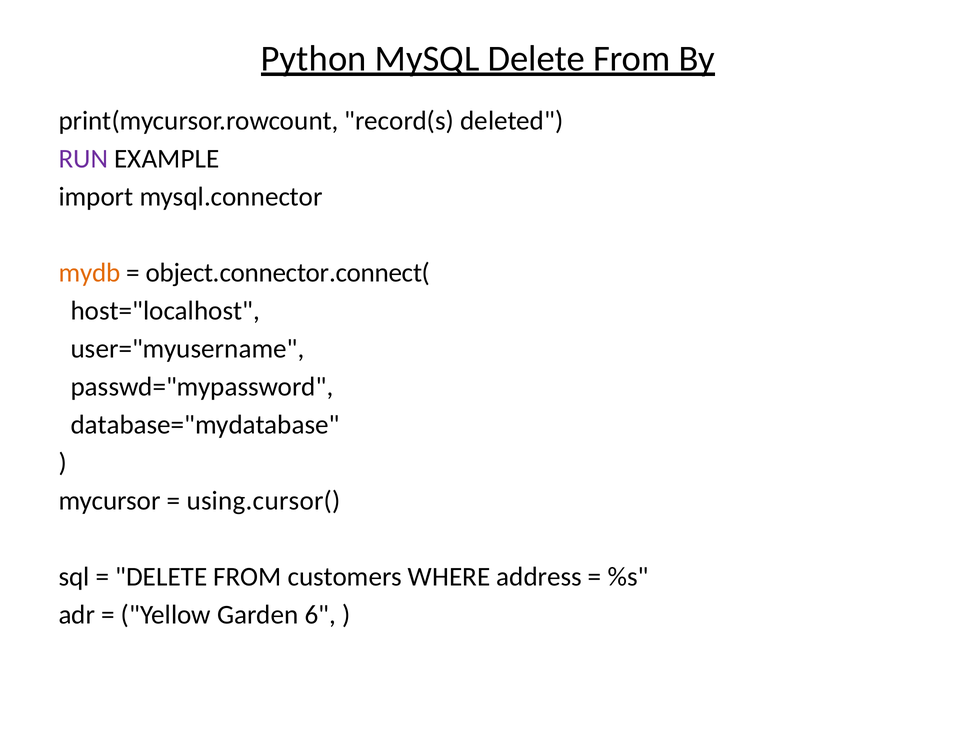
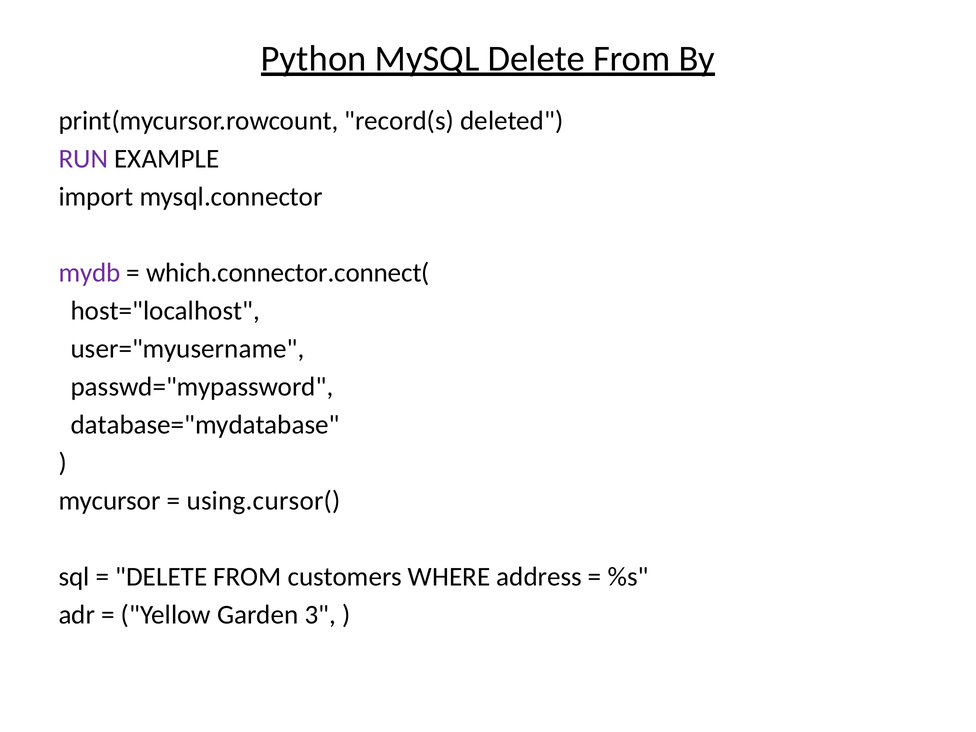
mydb colour: orange -> purple (89, 273)
object.connector.connect(: object.connector.connect( -> which.connector.connect( (288, 273)
6: 6 -> 3 (320, 615)
